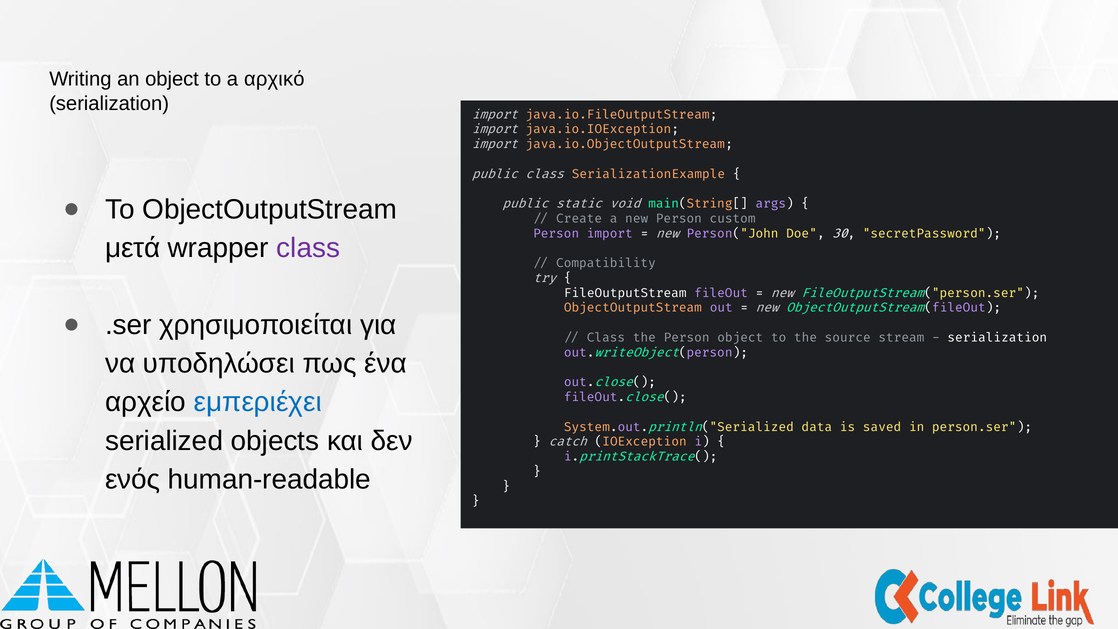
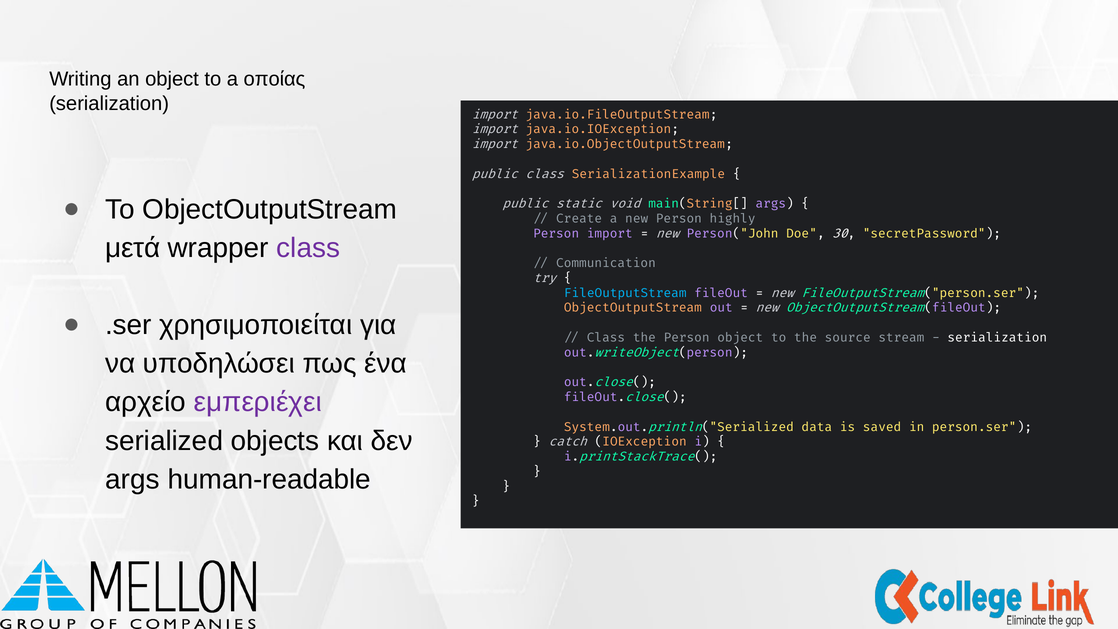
αρχικό: αρχικό -> οποίας (274, 79)
custom: custom -> highly (733, 219)
Compatibility: Compatibility -> Communication (606, 263)
FileOutputStream colour: white -> light blue (625, 293)
εμπεριέχει colour: blue -> purple (258, 402)
ενός: ενός -> args (133, 479)
